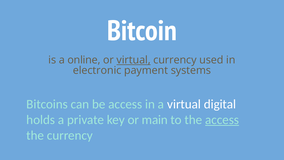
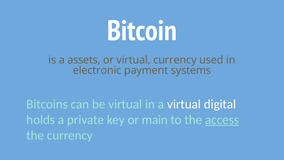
online: online -> assets (84, 60)
virtual underline: present -> none (134, 60)
be access: access -> virtual (125, 104)
